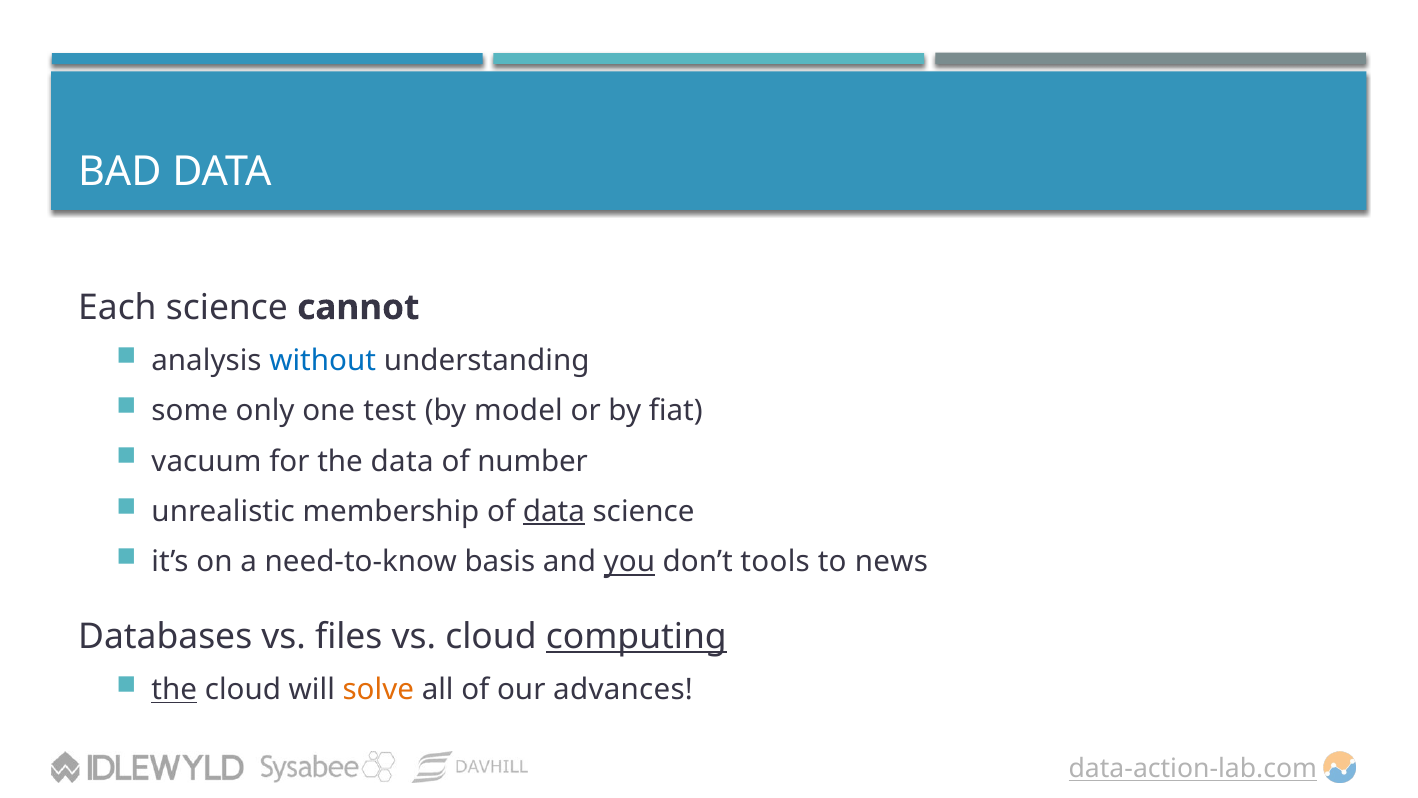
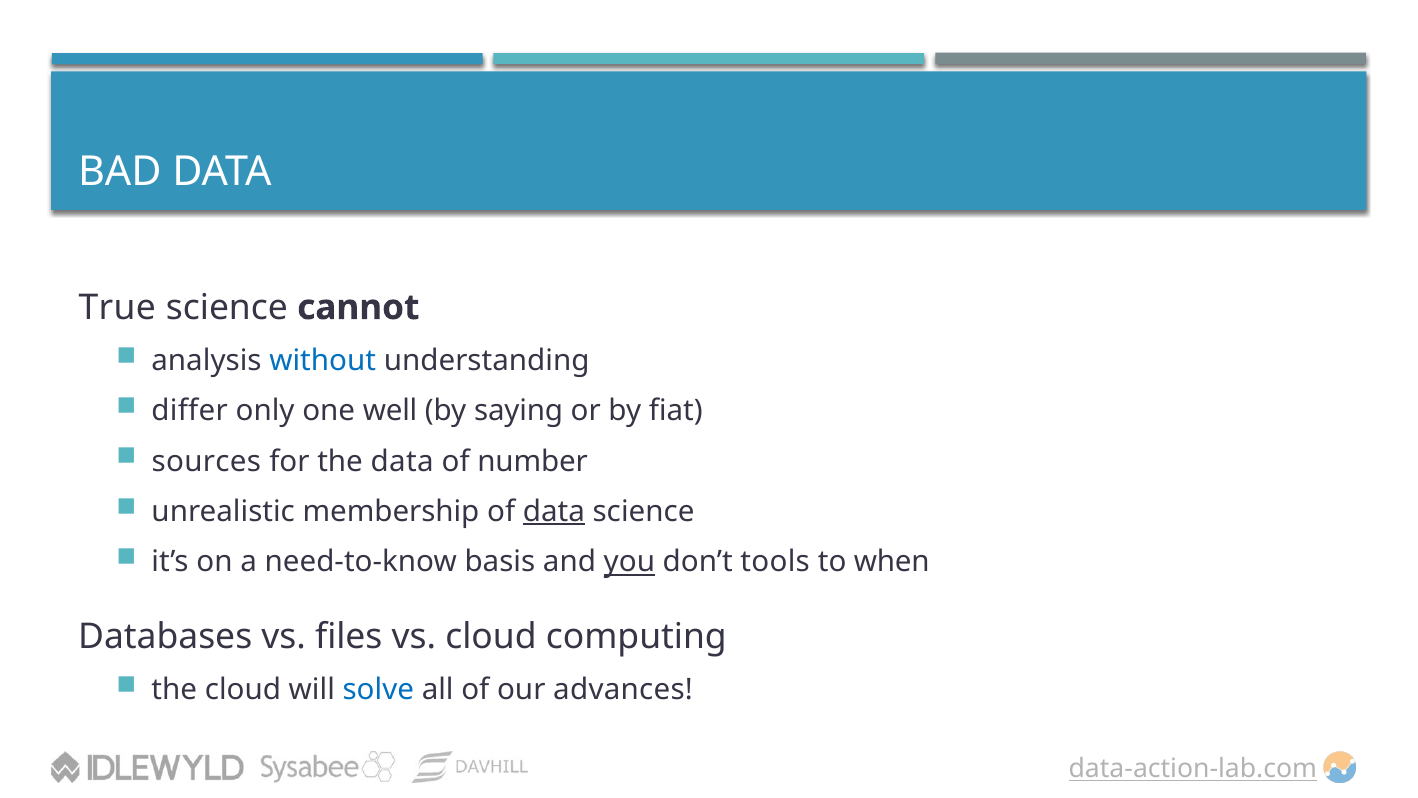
Each: Each -> True (117, 307)
some: some -> differ (190, 411)
test: test -> well (390, 411)
model: model -> saying (519, 411)
vacuum: vacuum -> sources (206, 461)
news: news -> when (892, 562)
computing underline: present -> none (636, 636)
the underline: present -> none (174, 690)
solve colour: orange -> blue (378, 690)
